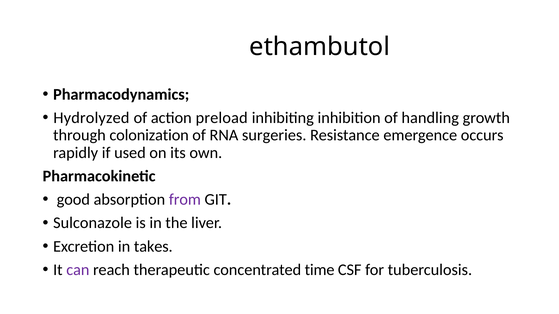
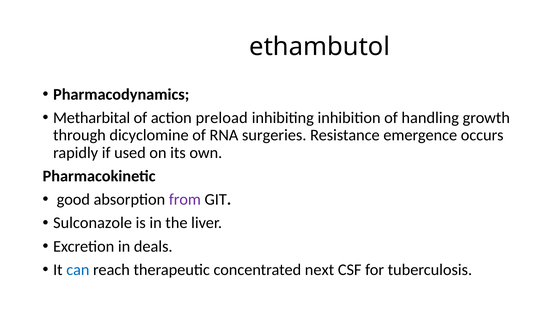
Hydrolyzed: Hydrolyzed -> Metharbital (92, 118)
colonization: colonization -> dicyclomine (149, 135)
takes: takes -> deals (153, 247)
can colour: purple -> blue (78, 270)
time: time -> next (319, 270)
